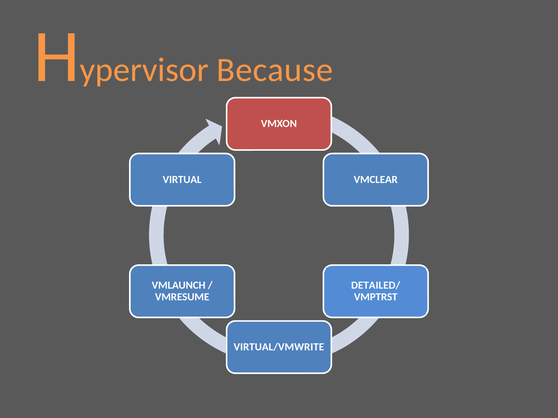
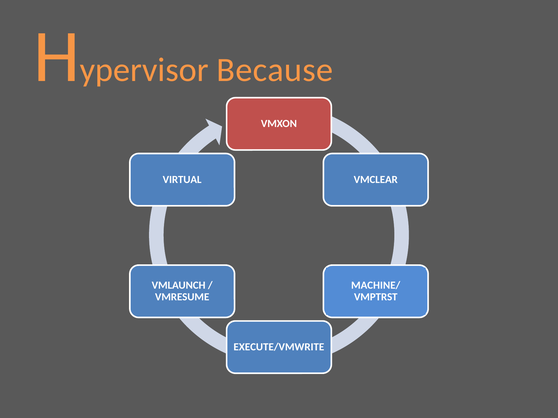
DETAILED/: DETAILED/ -> MACHINE/ (376, 286)
VIRTUAL/VMWRITE: VIRTUAL/VMWRITE -> EXECUTE/VMWRITE (279, 347)
